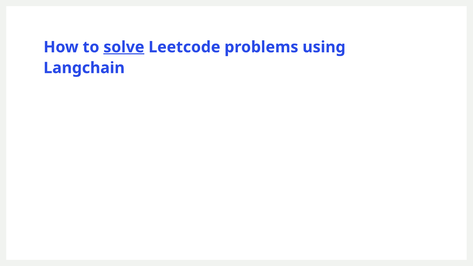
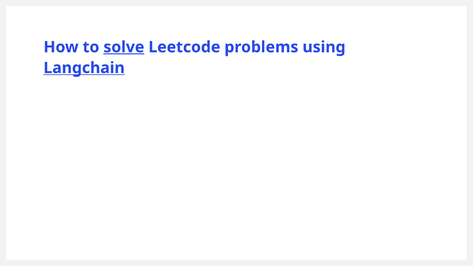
Langchain underline: none -> present (84, 68)
